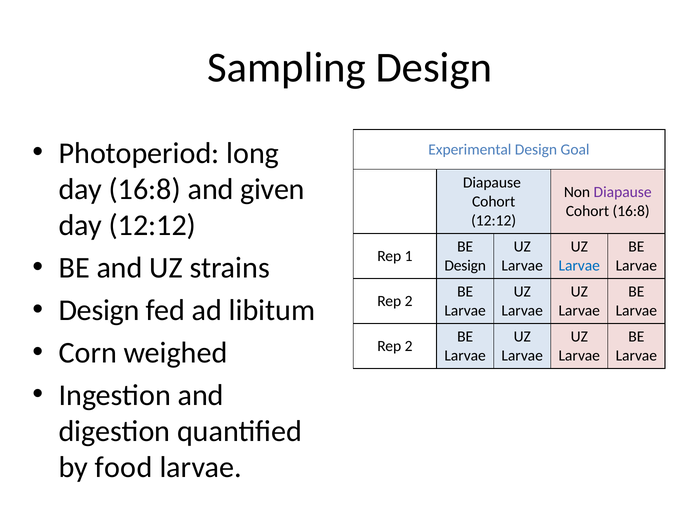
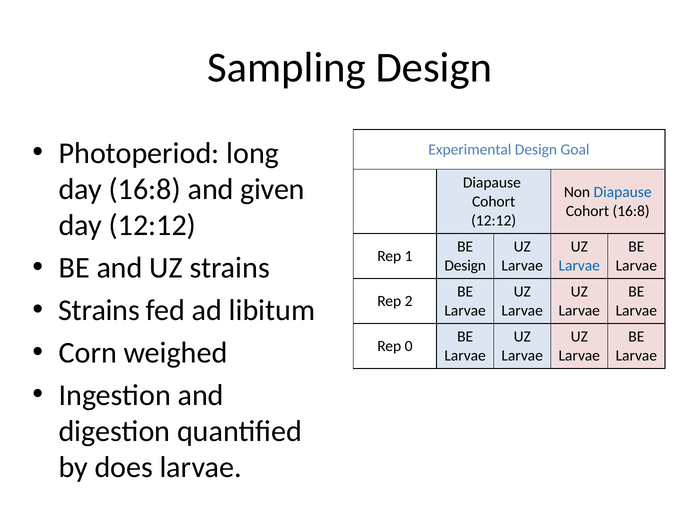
Diapause colour: purple -> blue (623, 192)
Design: Design -> Strains (99, 310)
2: 2 -> 0 (409, 346)
food: food -> does (124, 468)
